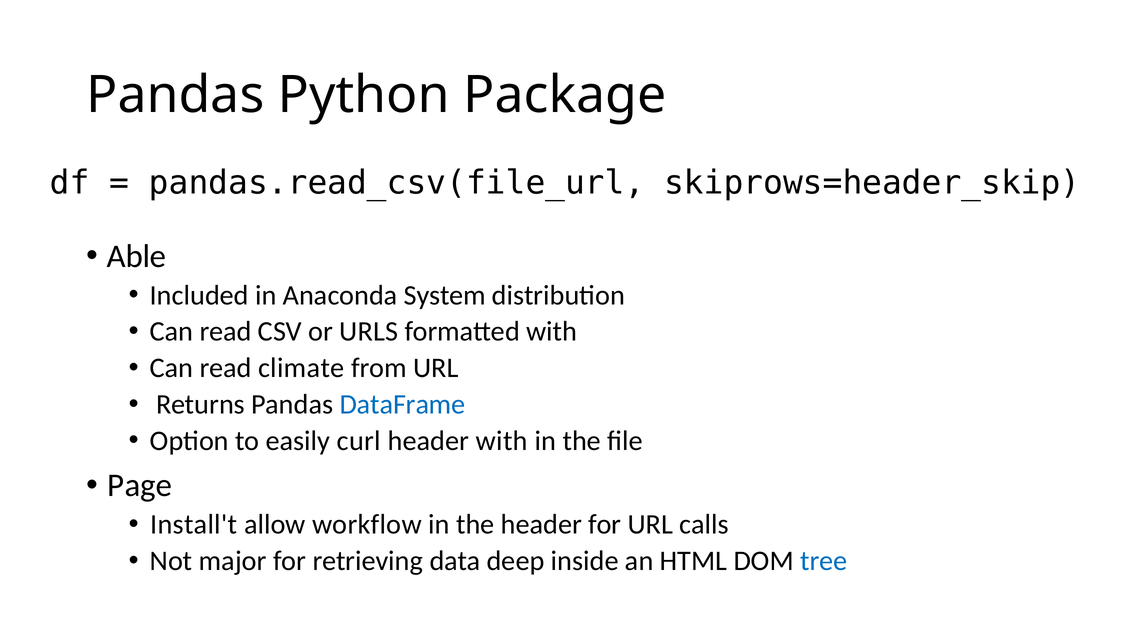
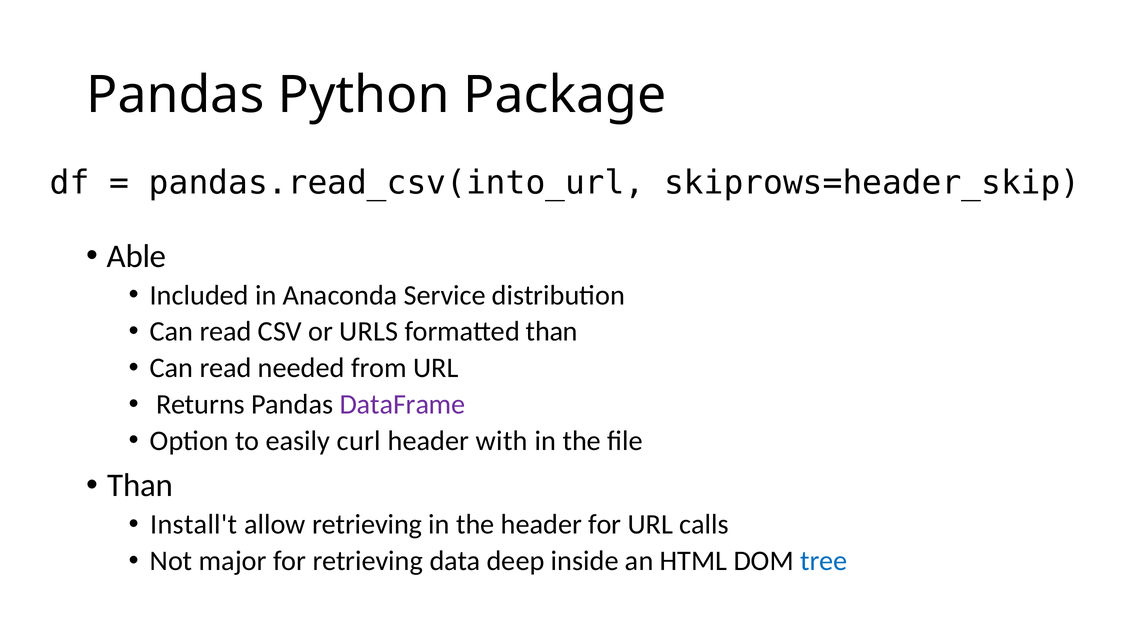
pandas.read_csv(file_url: pandas.read_csv(file_url -> pandas.read_csv(into_url (397, 183)
System: System -> Service (445, 295)
formatted with: with -> than (552, 332)
climate: climate -> needed (301, 368)
DataFrame colour: blue -> purple (403, 405)
Page: Page -> Than (140, 486)
allow workflow: workflow -> retrieving (367, 525)
